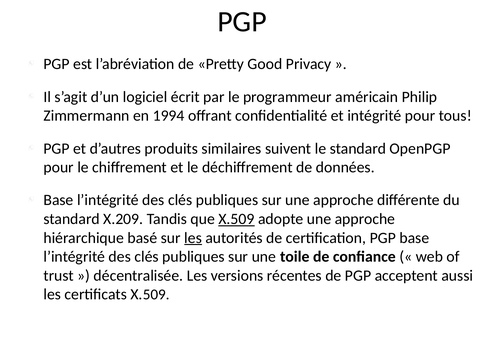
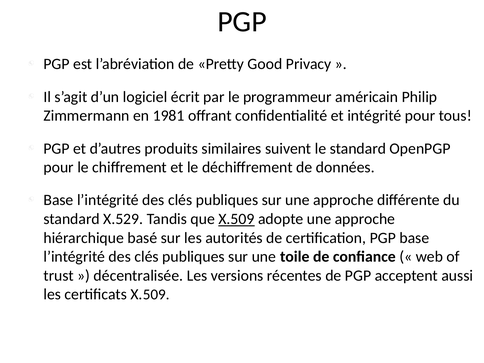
1994: 1994 -> 1981 (169, 116)
X.209: X.209 -> X.529 (123, 219)
les underline: present -> none (193, 238)
